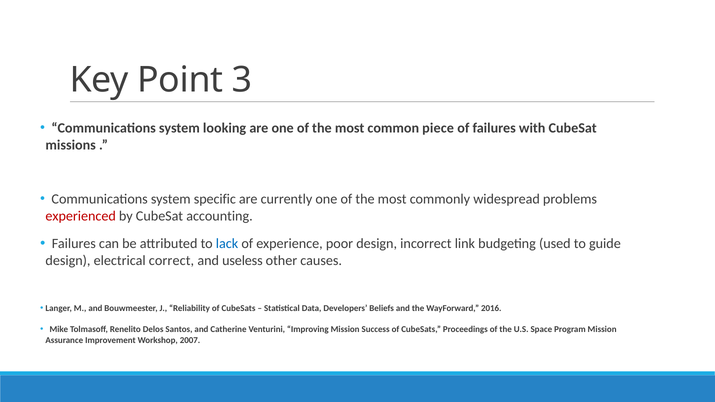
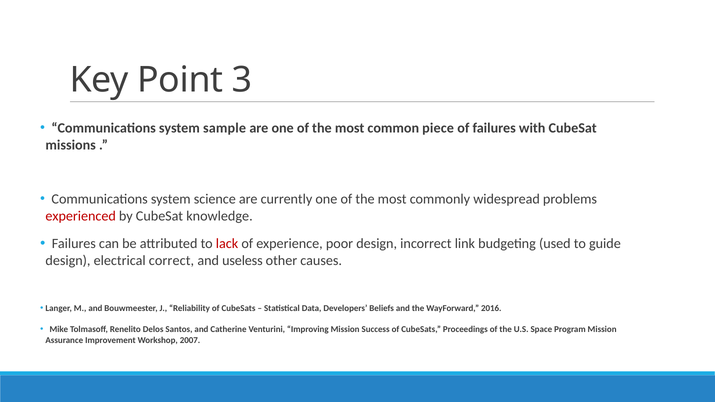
looking: looking -> sample (225, 128)
specific: specific -> science (215, 199)
accounting: accounting -> knowledge (219, 216)
lack colour: blue -> red (227, 244)
